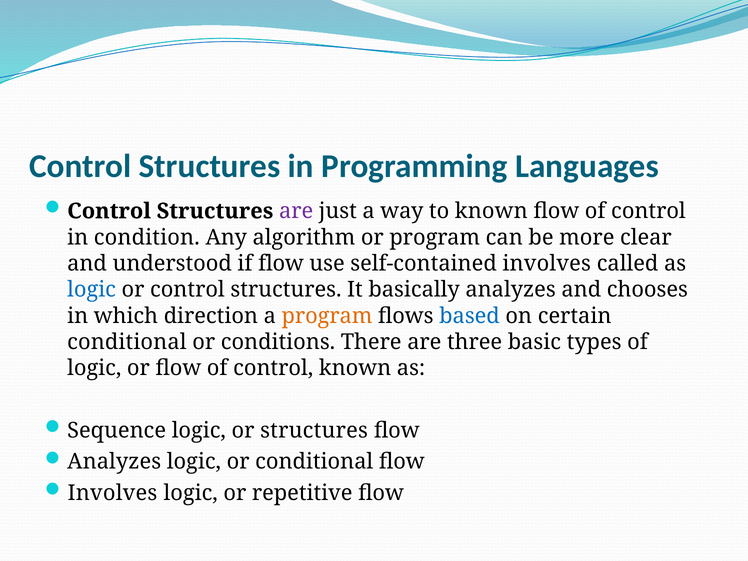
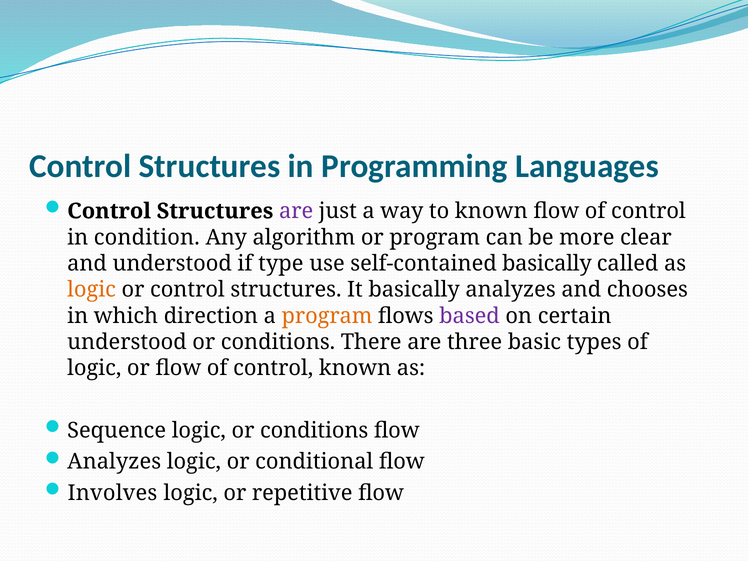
if flow: flow -> type (281, 263)
self-contained involves: involves -> basically (547, 263)
logic colour: blue -> orange (92, 290)
based colour: blue -> purple (470, 316)
conditional: conditional -> understood (127, 342)
logic or structures: structures -> conditions (314, 431)
